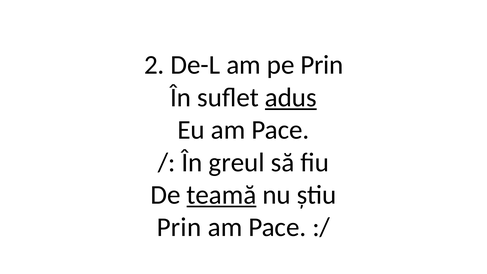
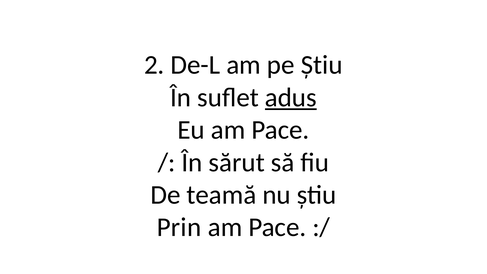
pe Prin: Prin -> Știu (322, 65)
greul: greul -> sărut (237, 162)
teamă underline: present -> none (221, 195)
